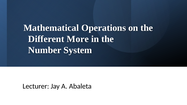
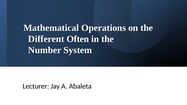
More: More -> Often (78, 39)
